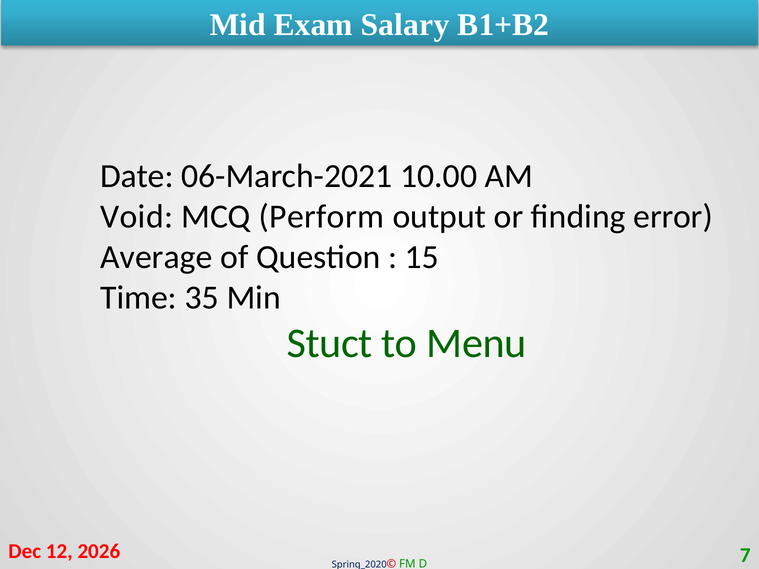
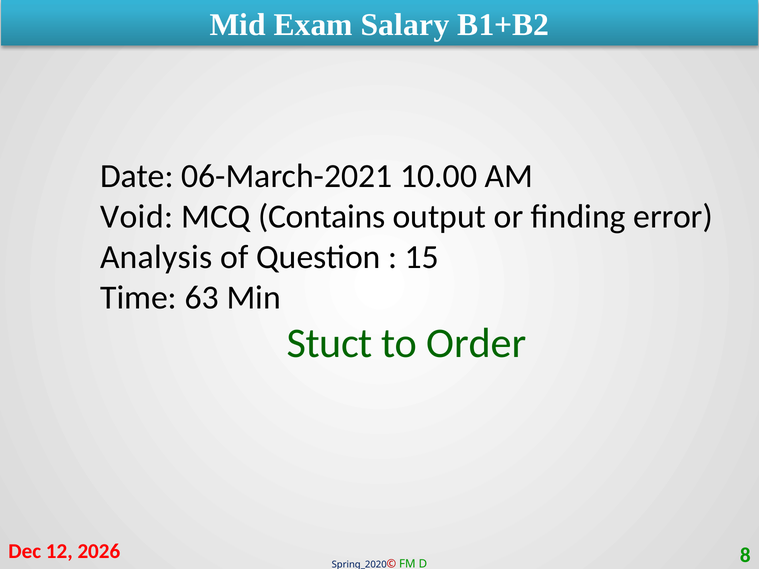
Perform: Perform -> Contains (322, 217)
Average: Average -> Analysis (156, 257)
35: 35 -> 63 (202, 298)
Menu: Menu -> Order (476, 344)
7: 7 -> 8 (745, 555)
